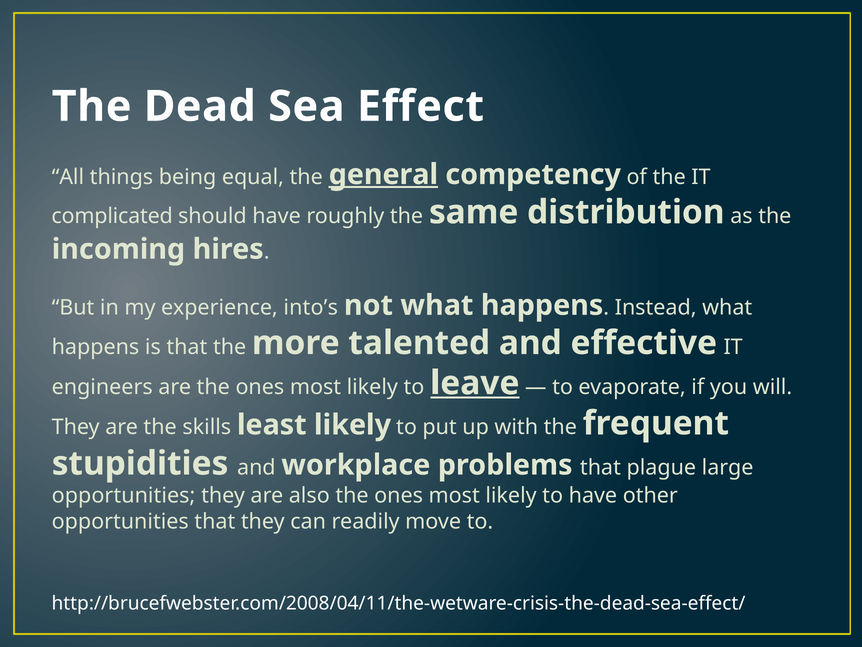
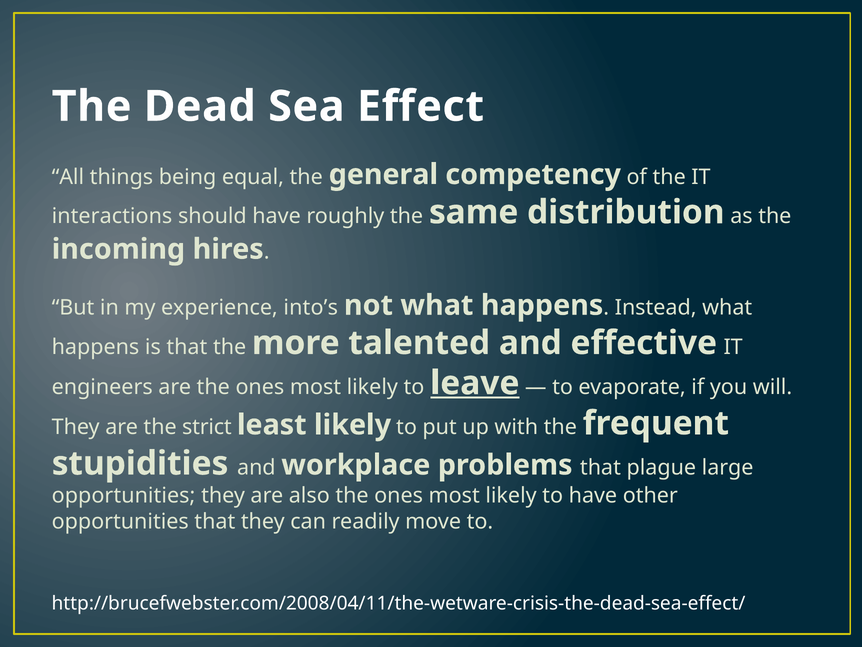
general underline: present -> none (383, 174)
complicated: complicated -> interactions (112, 216)
skills: skills -> strict (207, 427)
